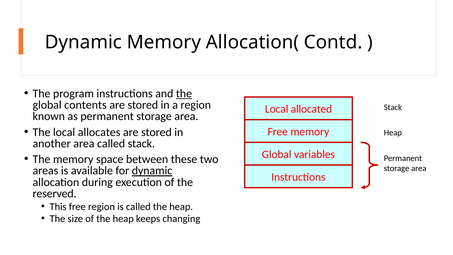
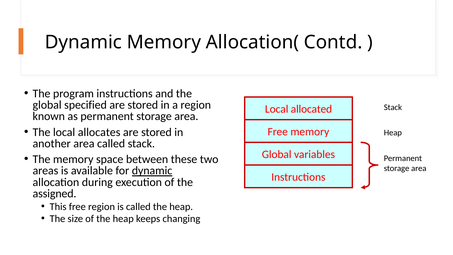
the underline: present -> none (184, 93)
contents: contents -> specified (86, 105)
reserved: reserved -> assigned (55, 194)
